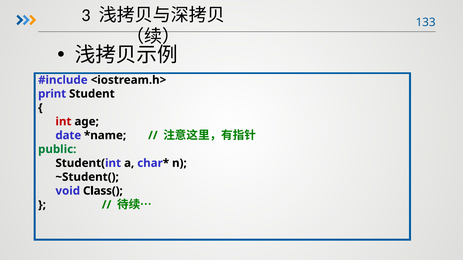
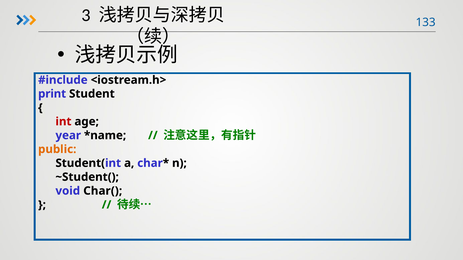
date: date -> year (68, 136)
public colour: green -> orange (57, 149)
Class(: Class( -> Char( (103, 191)
